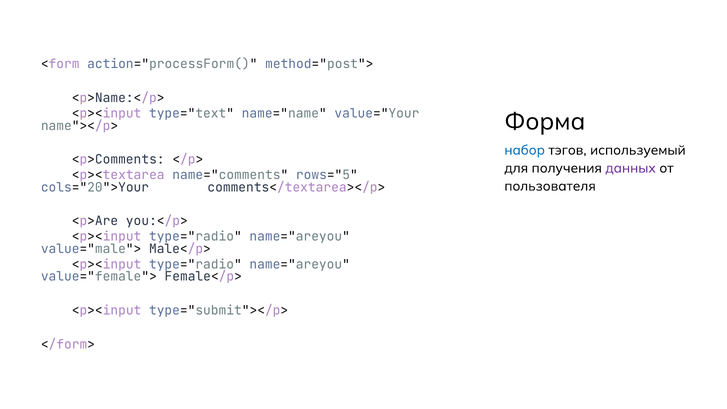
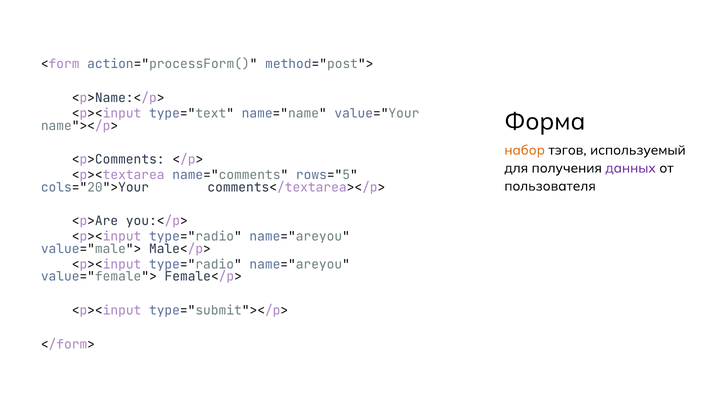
набор colour: blue -> orange (525, 150)
